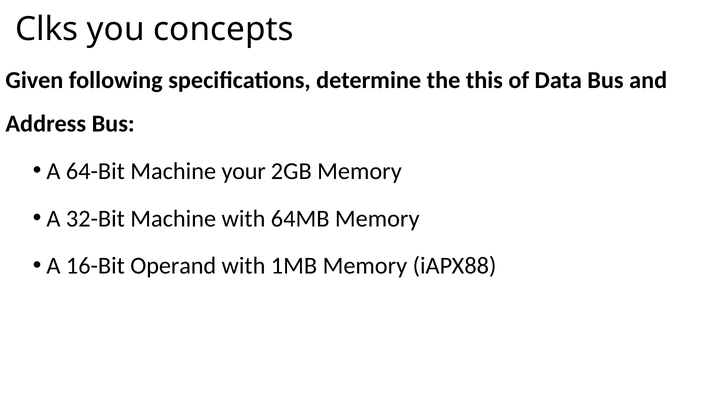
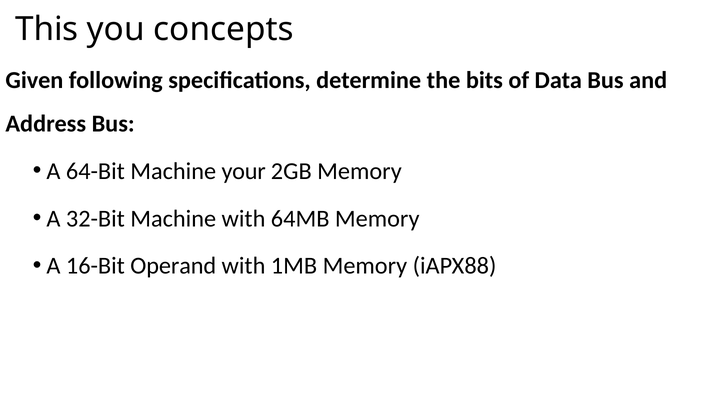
Clks: Clks -> This (47, 29)
this: this -> bits (484, 80)
